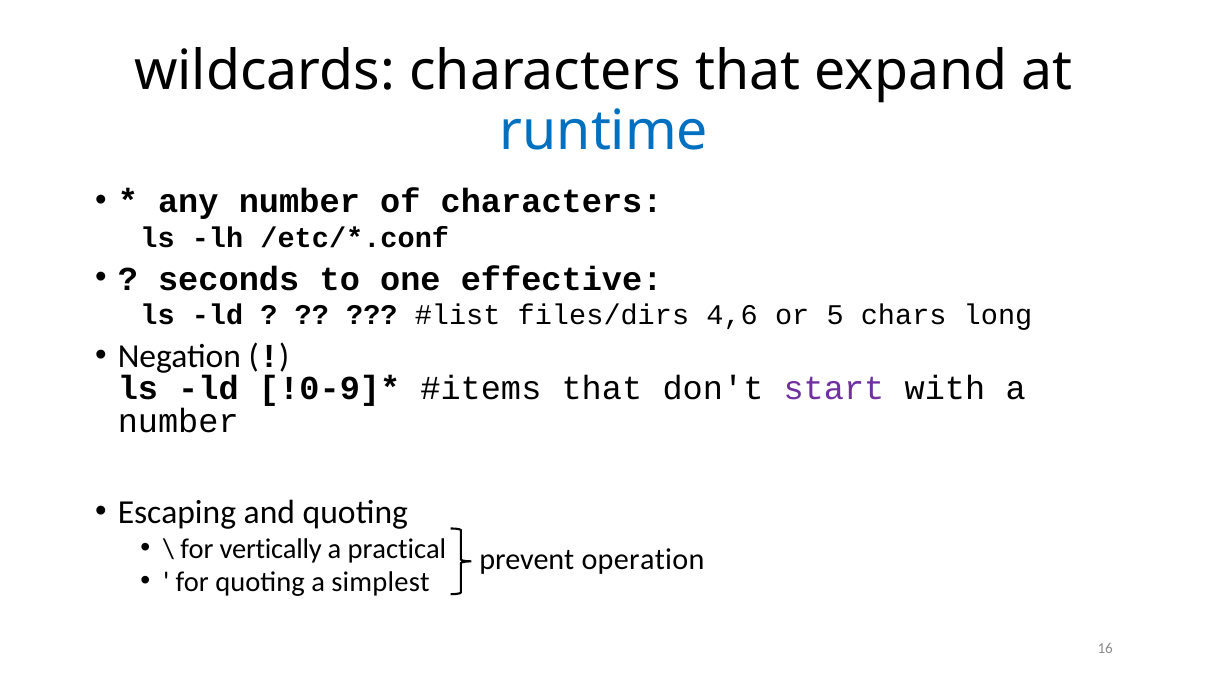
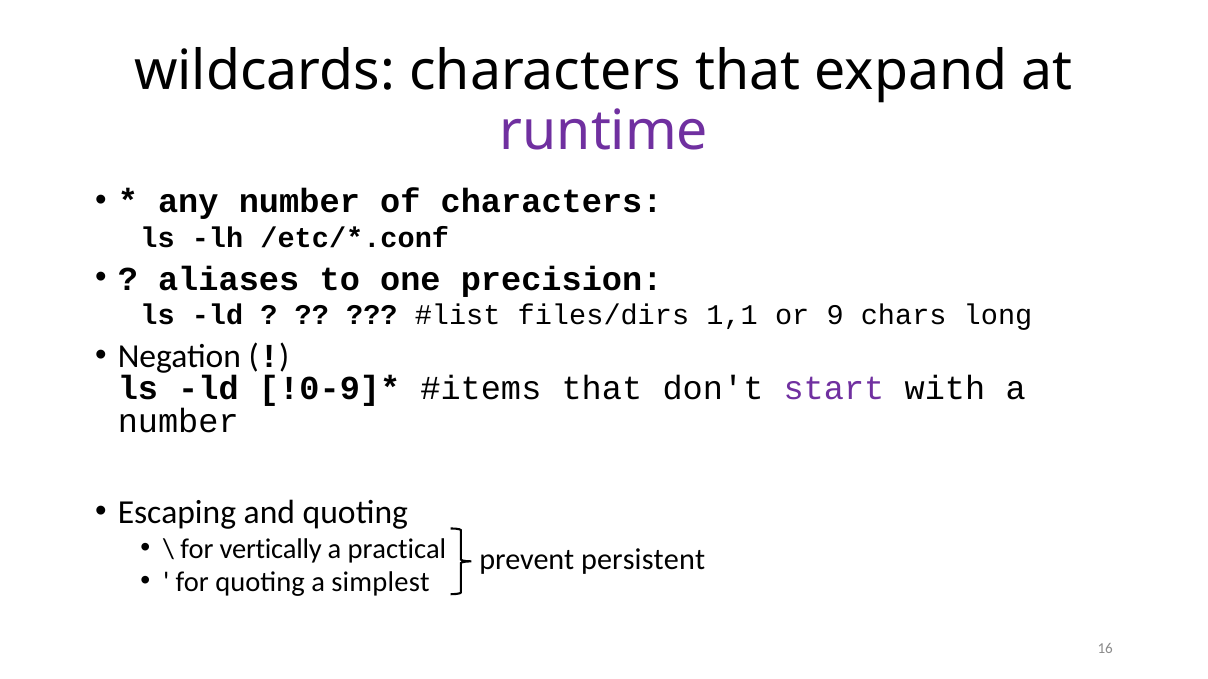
runtime colour: blue -> purple (604, 132)
seconds: seconds -> aliases (229, 279)
effective: effective -> precision (562, 279)
4,6: 4,6 -> 1,1 (732, 315)
5: 5 -> 9 (835, 315)
operation: operation -> persistent (643, 560)
